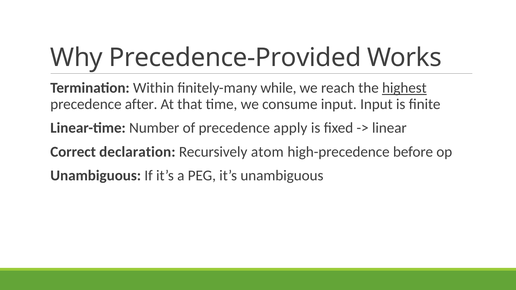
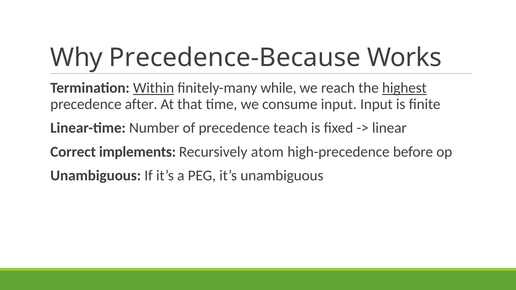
Precedence-Provided: Precedence-Provided -> Precedence-Because (235, 58)
Within underline: none -> present (154, 88)
apply: apply -> teach (290, 128)
declaration: declaration -> implements (137, 152)
